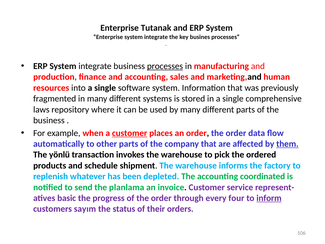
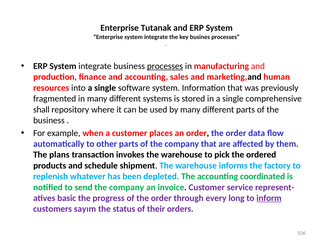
laws: laws -> shall (41, 109)
customer underline: present -> none (130, 133)
them underline: present -> none (287, 144)
yönlü: yönlü -> plans (59, 155)
send the planlama: planlama -> company (127, 187)
four: four -> long (236, 198)
